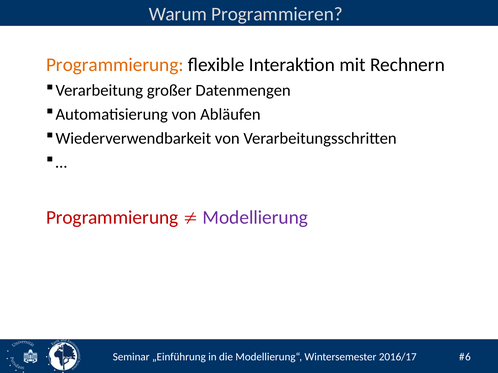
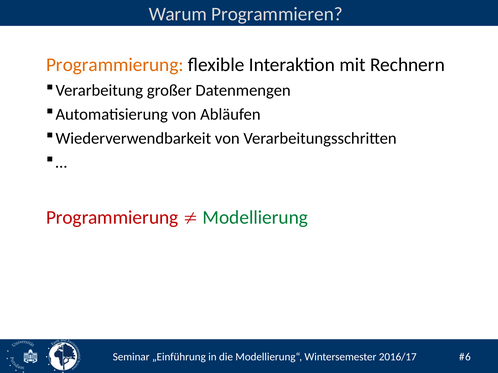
Modellierung colour: purple -> green (255, 218)
